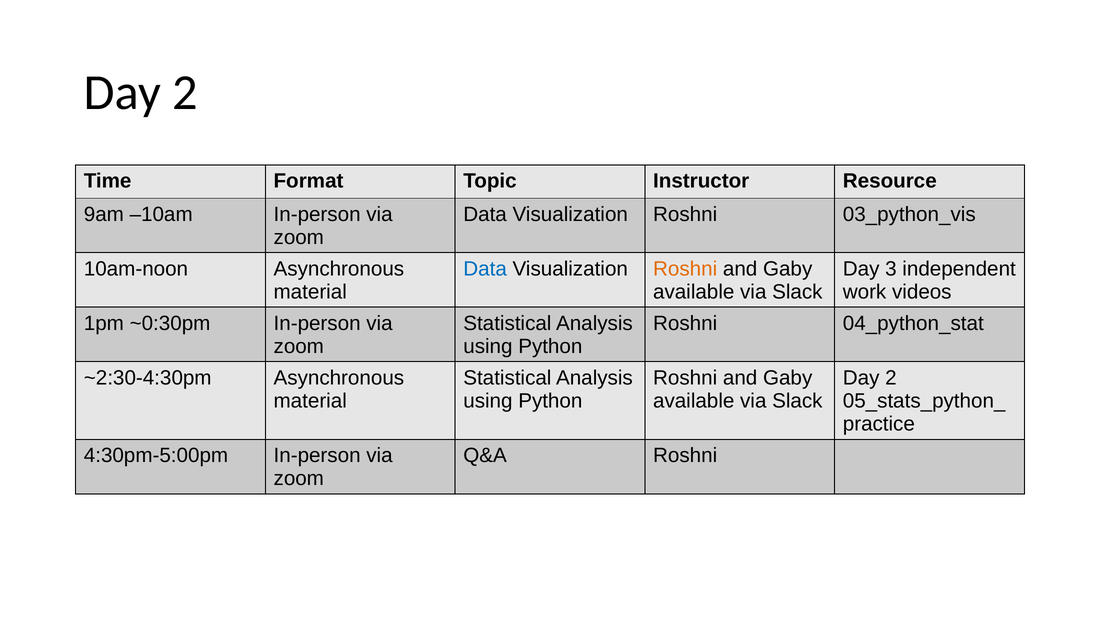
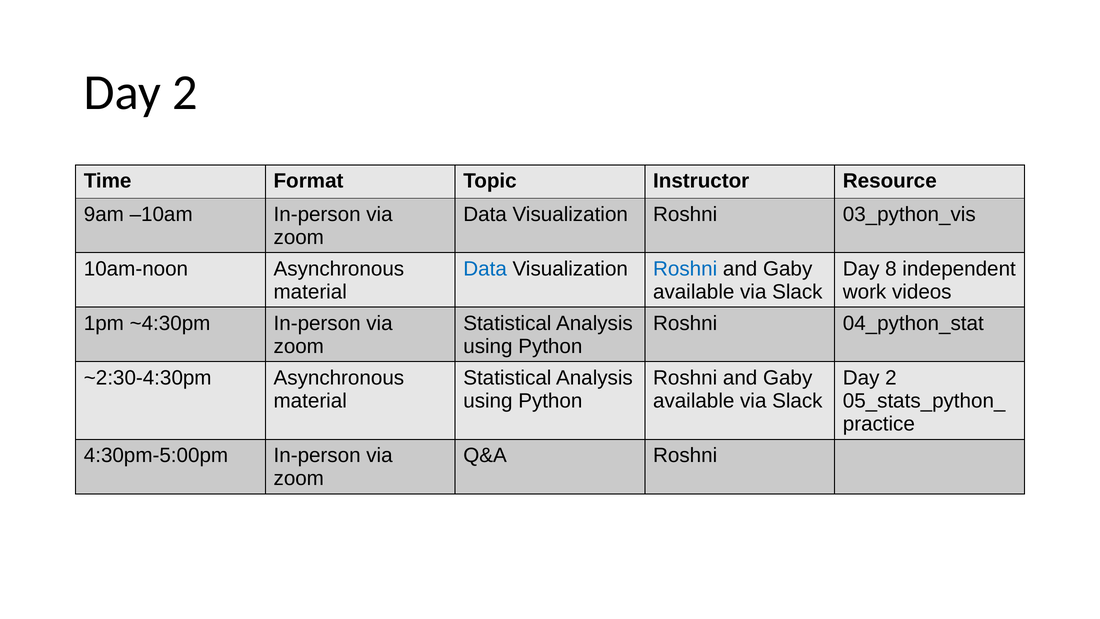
Roshni colour: orange -> blue (685, 269)
3: 3 -> 8 (891, 269)
~0:30pm: ~0:30pm -> ~4:30pm (170, 323)
